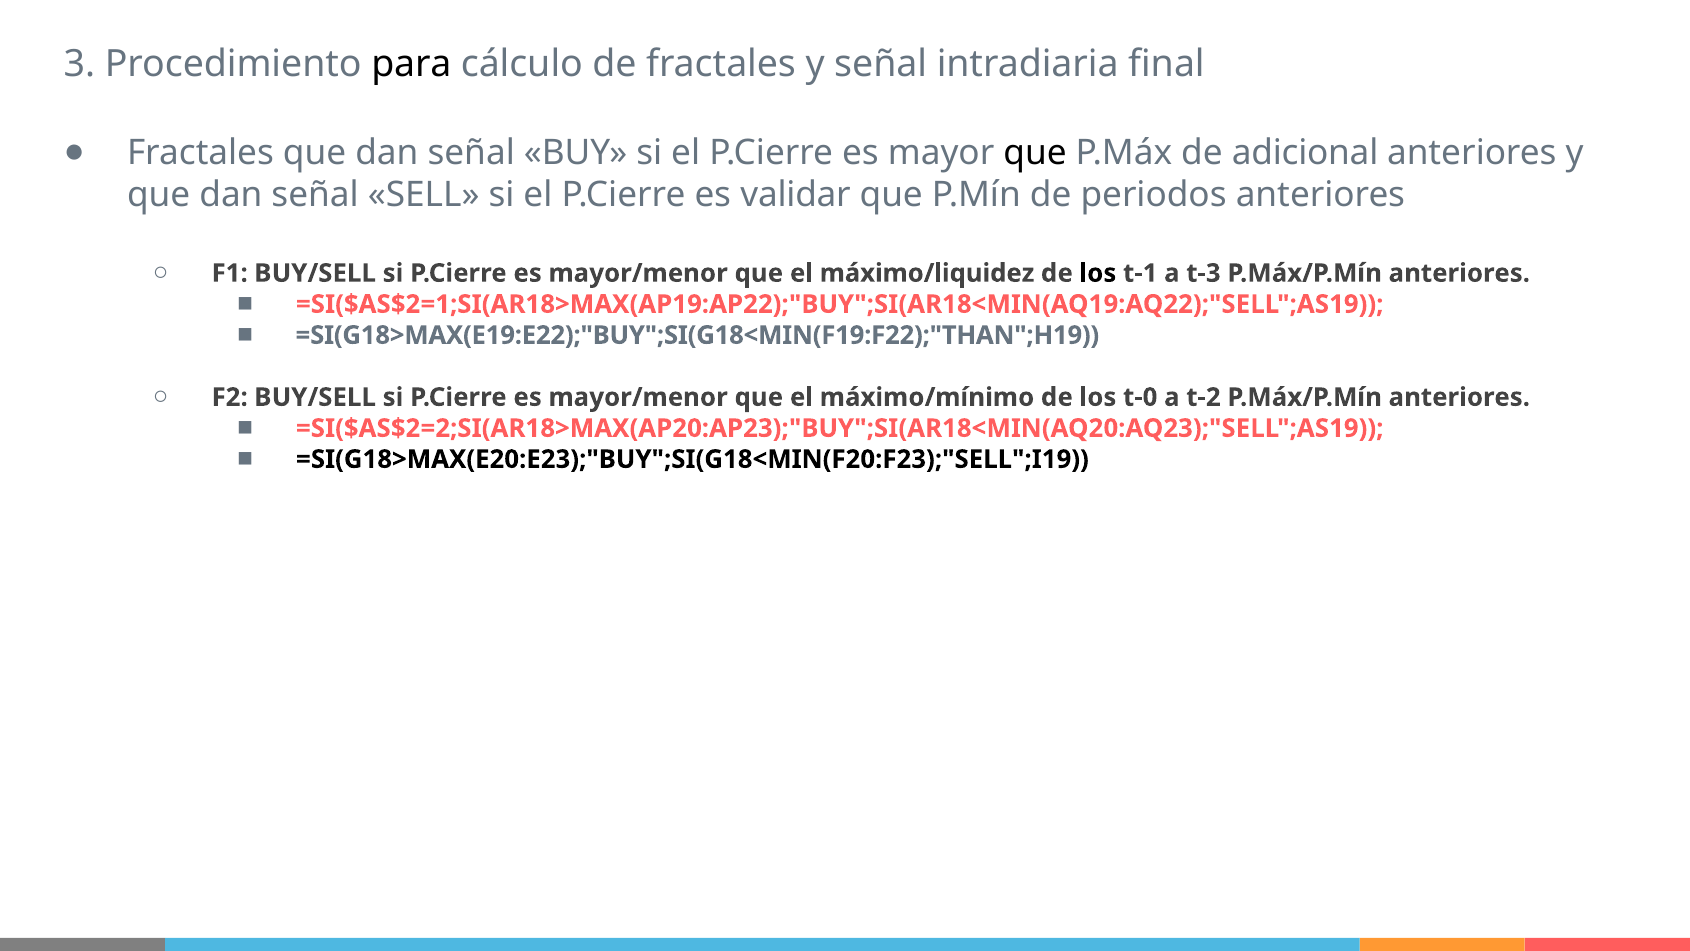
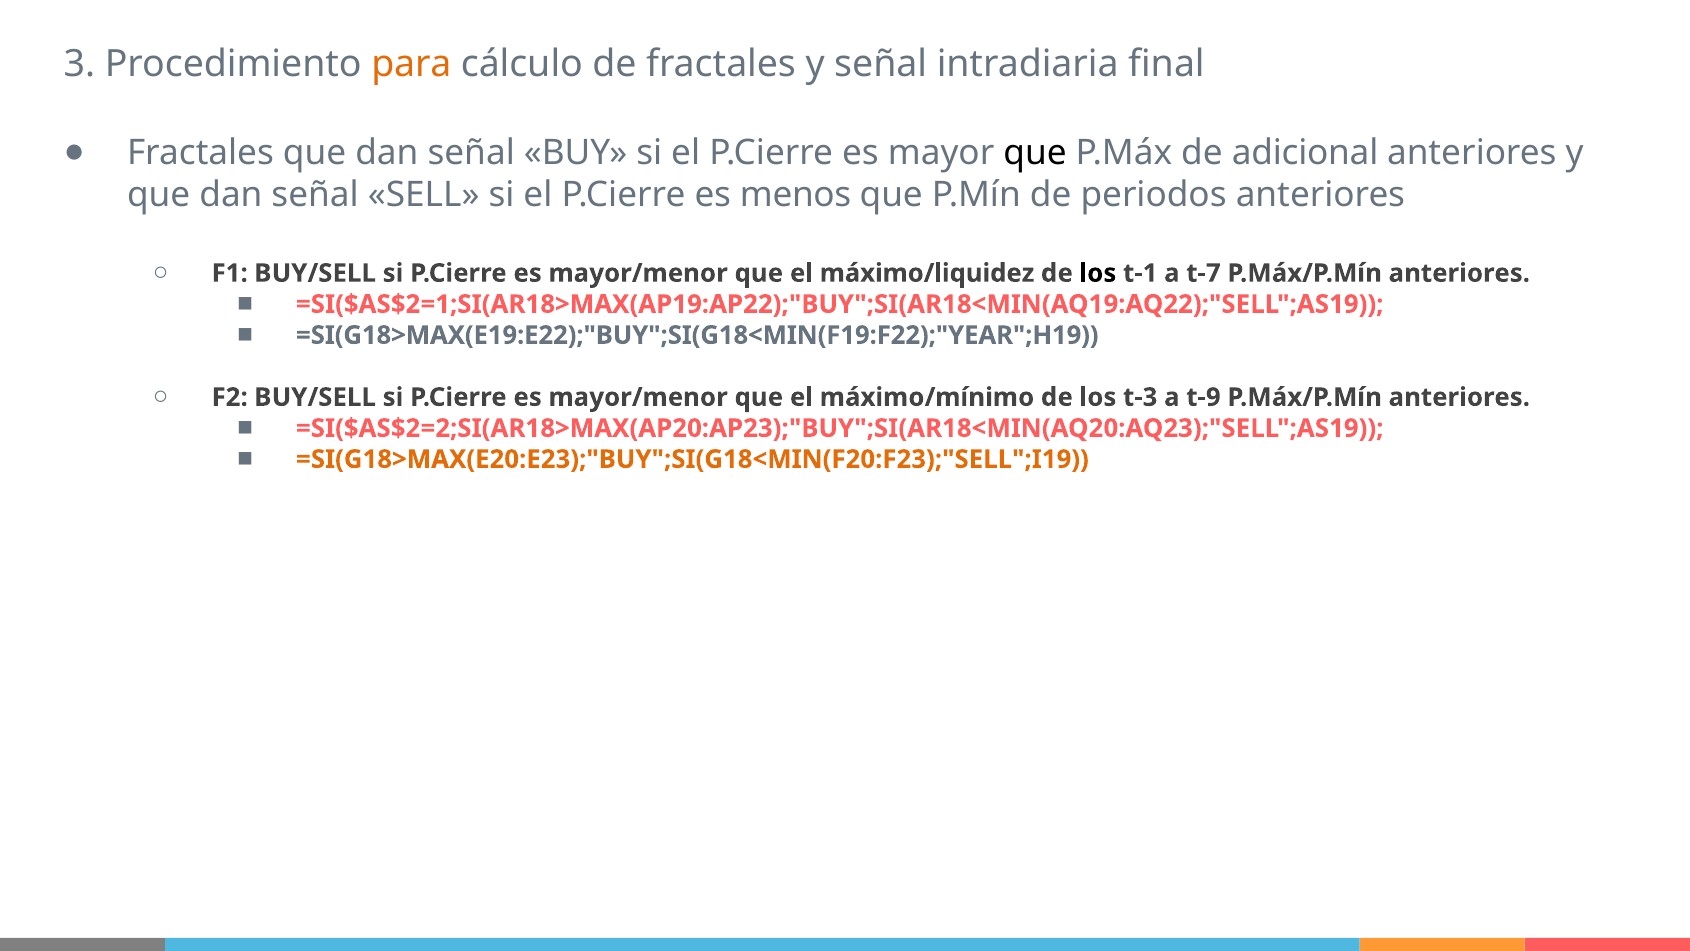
para colour: black -> orange (411, 64)
validar: validar -> menos (796, 195)
t-3: t-3 -> t-7 (1203, 273)
=SI(G18>MAX(E19:E22);"BUY";SI(G18<MIN(F19:F22);"THAN";H19: =SI(G18>MAX(E19:E22);"BUY";SI(G18<MIN(F19:F22);"THAN";H19 -> =SI(G18>MAX(E19:E22);"BUY";SI(G18<MIN(F19:F22);"YEAR";H19 (697, 335)
t-0: t-0 -> t-3 (1140, 397)
t-2: t-2 -> t-9 (1203, 397)
=SI(G18>MAX(E20:E23);"BUY";SI(G18<MIN(F20:F23);"SELL";I19 colour: black -> orange (692, 459)
